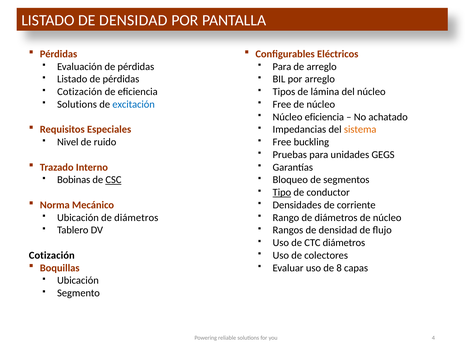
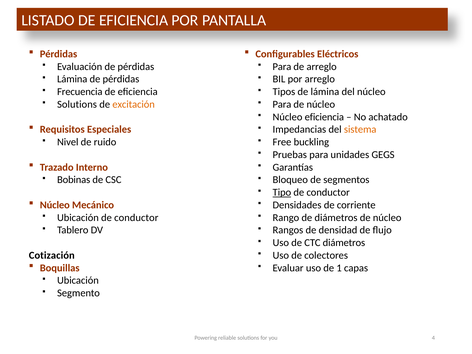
LISTADO DE DENSIDAD: DENSIDAD -> EFICIENCIA (134, 20)
Listado: Listado -> Lámina (72, 79)
Cotización: Cotización -> Frecuencia (80, 92)
Free: Free -> Para (282, 104)
excitación colour: blue -> orange (134, 104)
CSC underline: present -> none (113, 180)
Norma: Norma -> Núcleo (55, 205)
Ubicación de diámetros: diámetros -> conductor (136, 218)
8: 8 -> 1 (339, 268)
